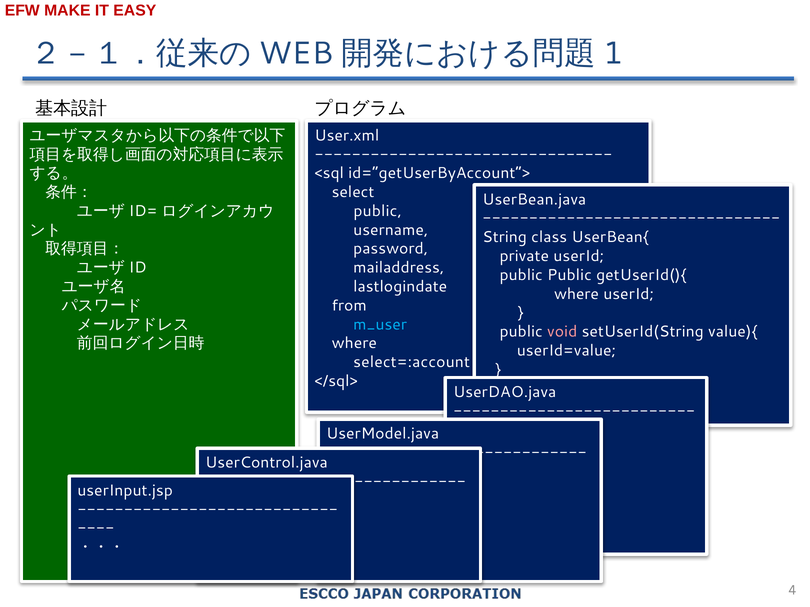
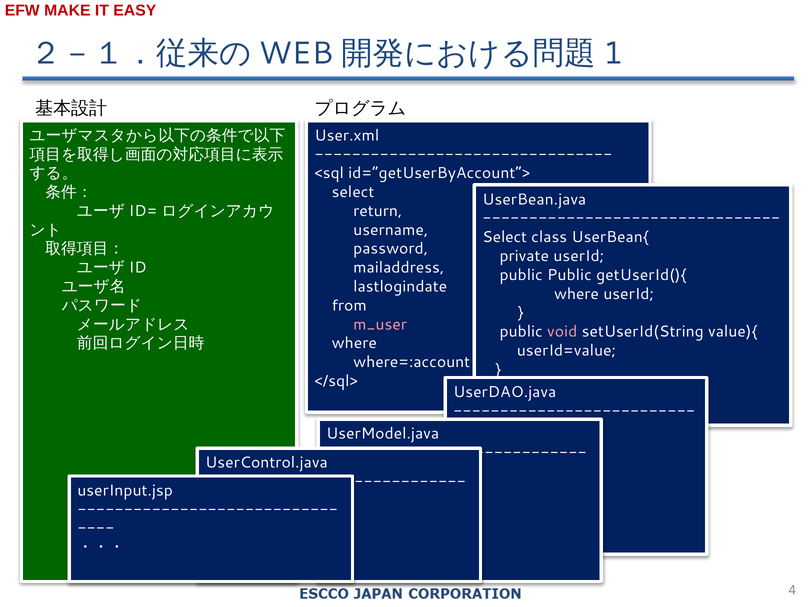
public: public -> return (378, 211)
String: String -> Select (505, 237)
m_user colour: light blue -> pink (380, 325)
select=:account: select=:account -> where=:account (412, 362)
